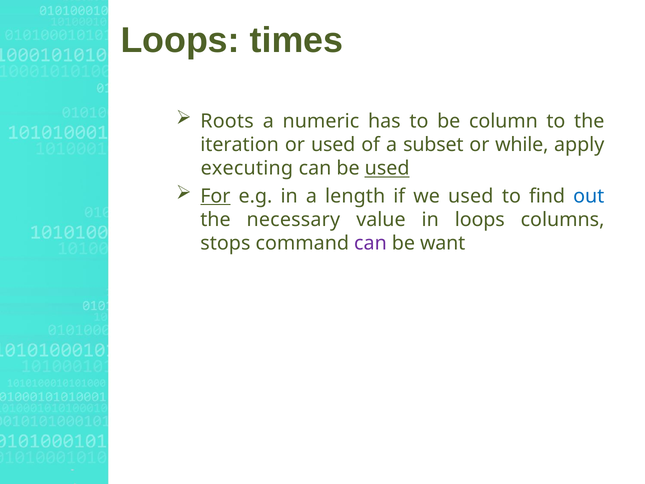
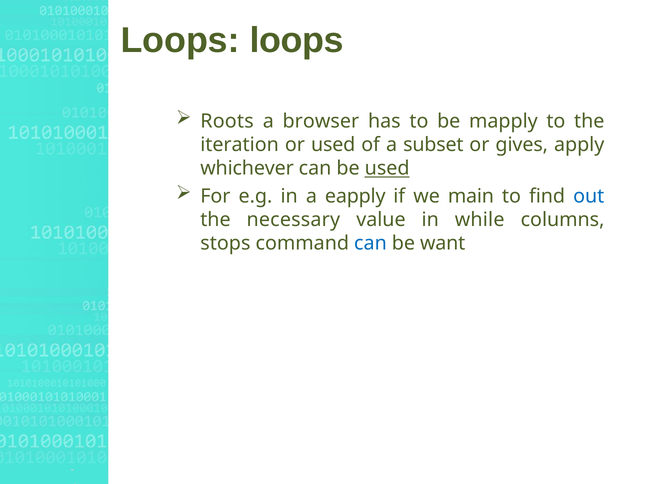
Loops times: times -> loops (297, 40)
numeric: numeric -> browser (321, 121)
column: column -> mapply (503, 121)
while: while -> gives (522, 145)
executing: executing -> whichever (247, 168)
For underline: present -> none (215, 196)
length: length -> eapply (355, 196)
we used: used -> main (471, 196)
in loops: loops -> while (480, 220)
can colour: purple -> blue (370, 243)
